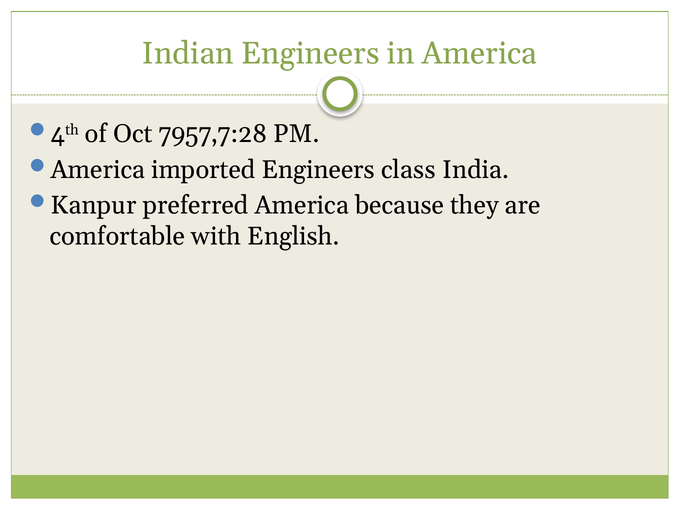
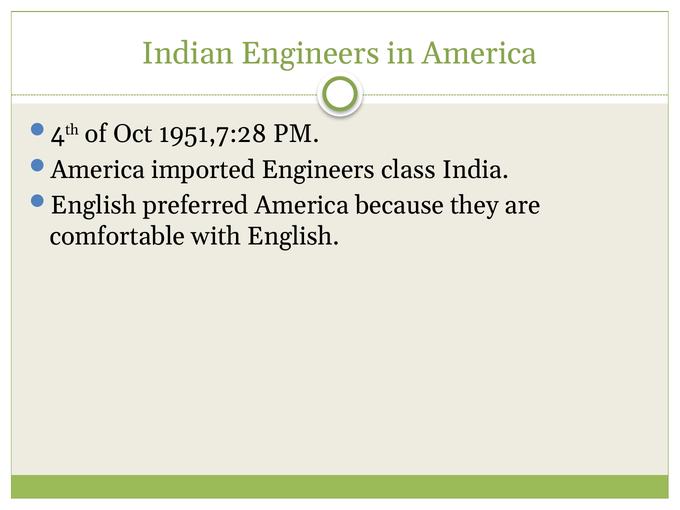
7957,7:28: 7957,7:28 -> 1951,7:28 (213, 134)
Kanpur: Kanpur -> English (94, 205)
